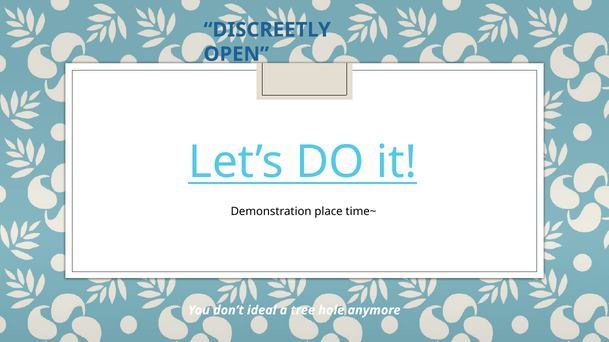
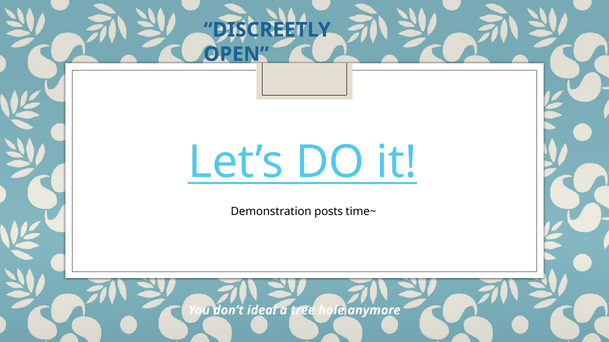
place: place -> posts (329, 212)
